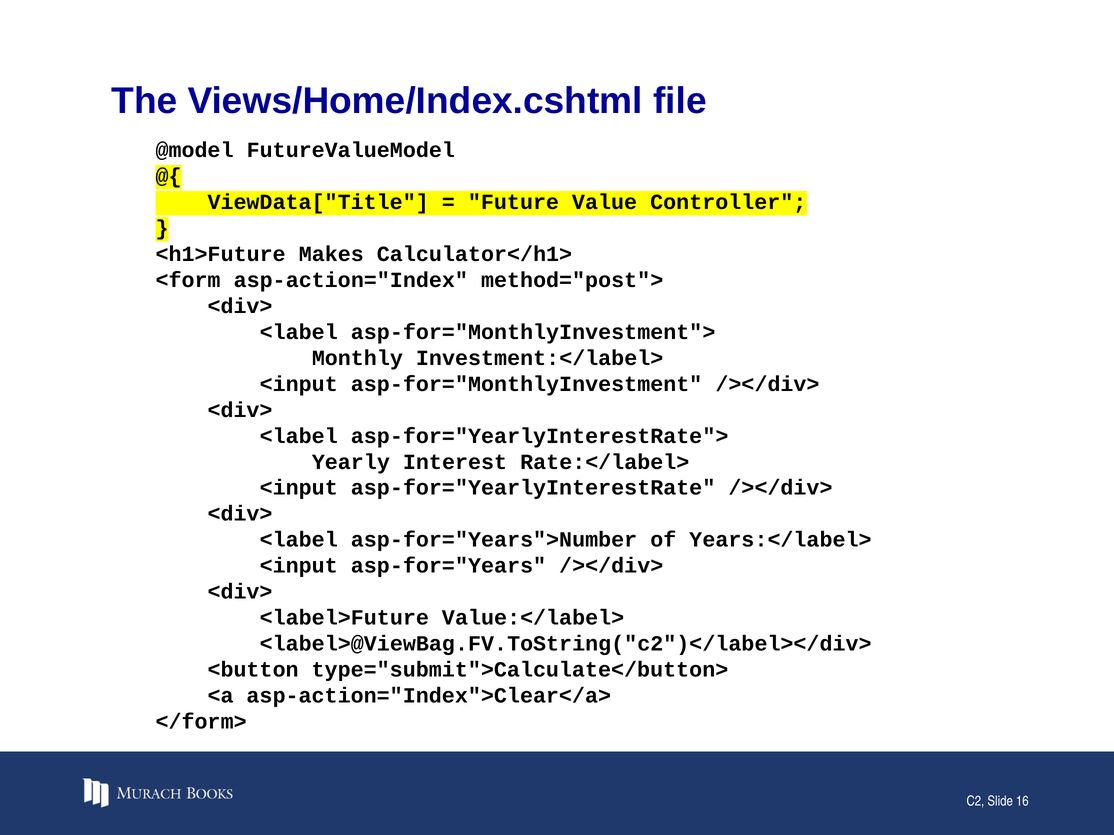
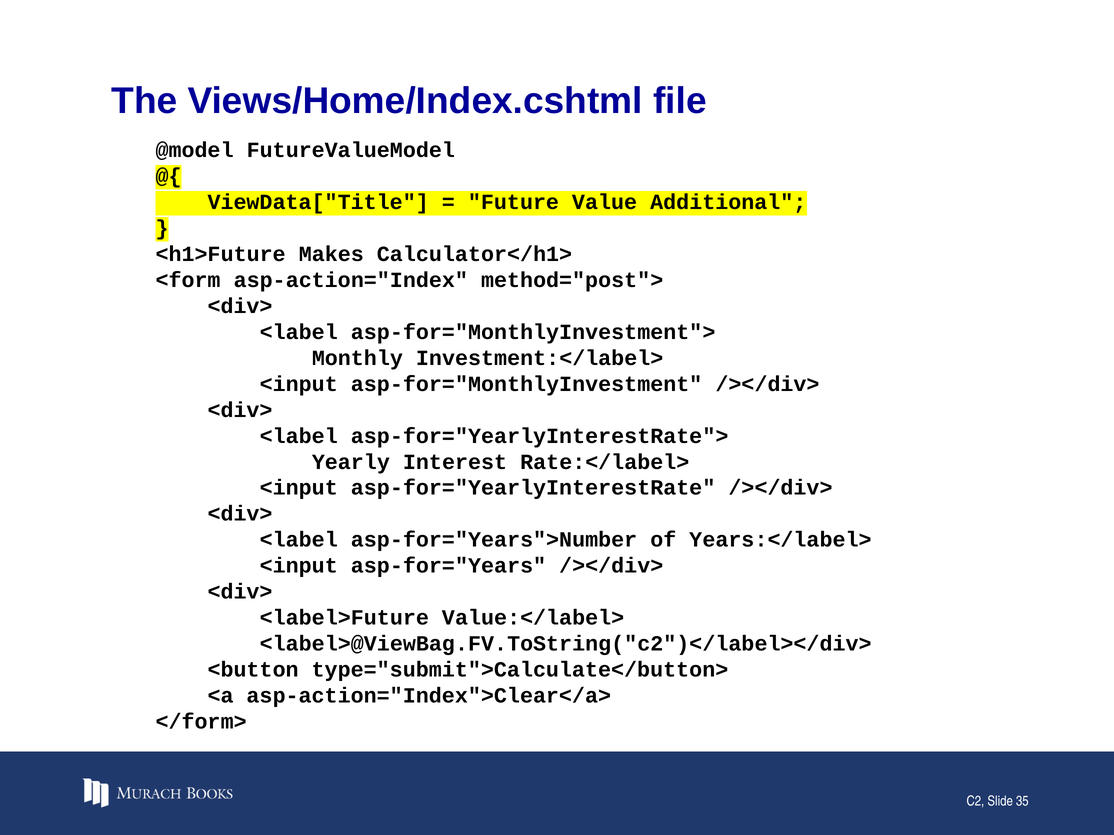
Controller: Controller -> Additional (728, 202)
16: 16 -> 35 (1022, 802)
